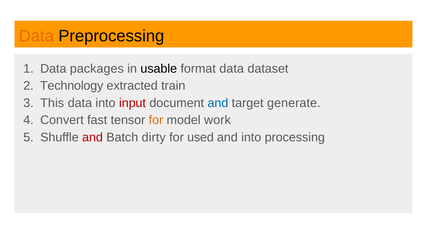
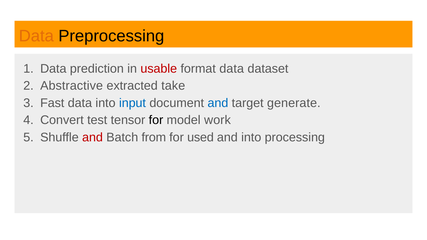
packages: packages -> prediction (97, 69)
usable colour: black -> red (159, 69)
Technology: Technology -> Abstractive (72, 86)
train: train -> take (173, 86)
This: This -> Fast (52, 103)
input colour: red -> blue (132, 103)
fast: fast -> test (97, 120)
for colour: orange -> black (156, 120)
dirty: dirty -> from (154, 137)
